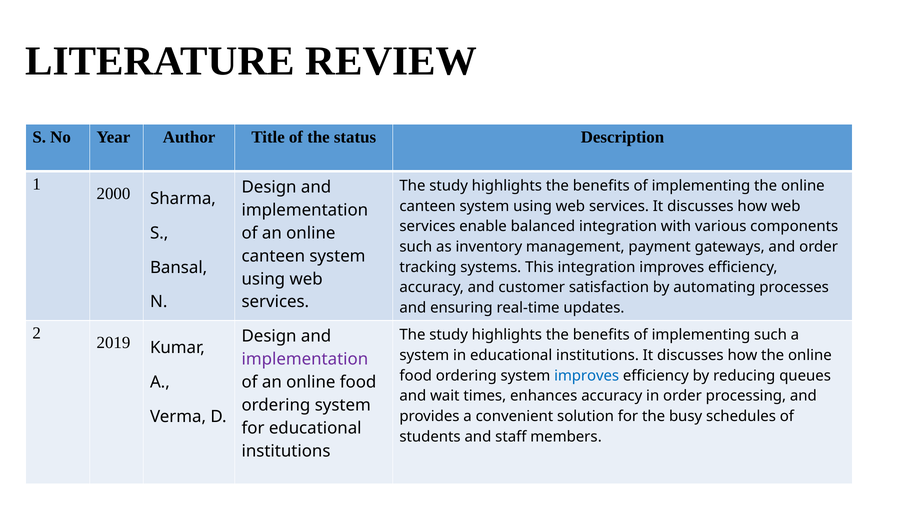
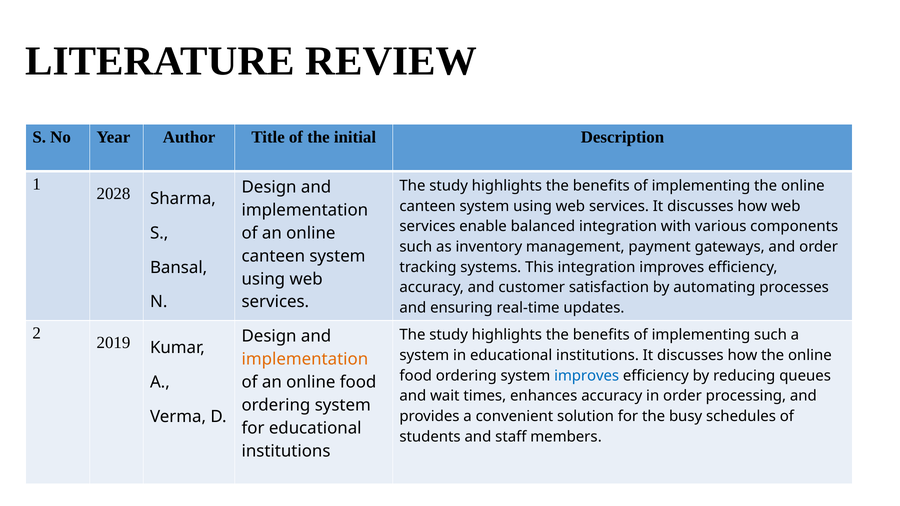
status: status -> initial (355, 137)
2000: 2000 -> 2028 (113, 194)
implementation colour: purple -> orange (305, 359)
